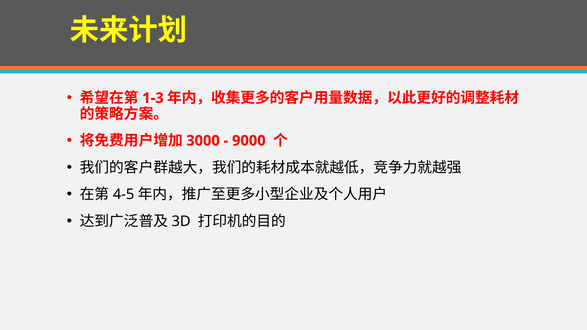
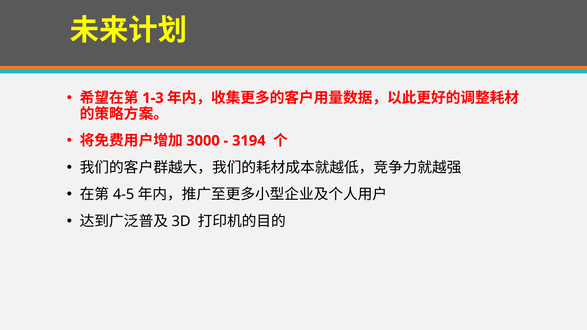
9000: 9000 -> 3194 (249, 141)
